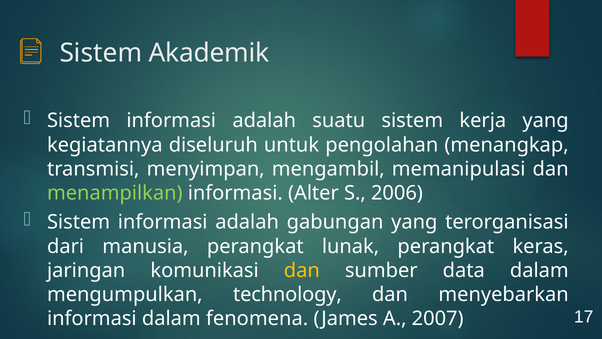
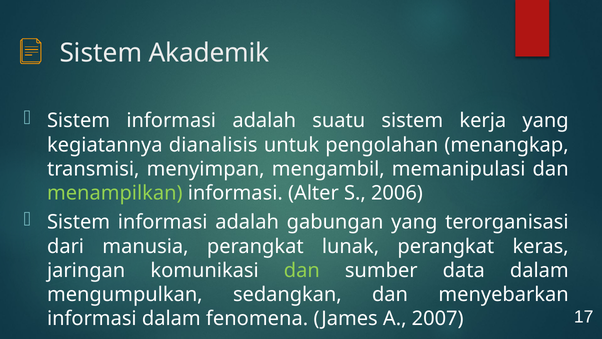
diseluruh: diseluruh -> dianalisis (213, 145)
dan colour: yellow -> light green (302, 270)
technology: technology -> sedangkan (287, 294)
